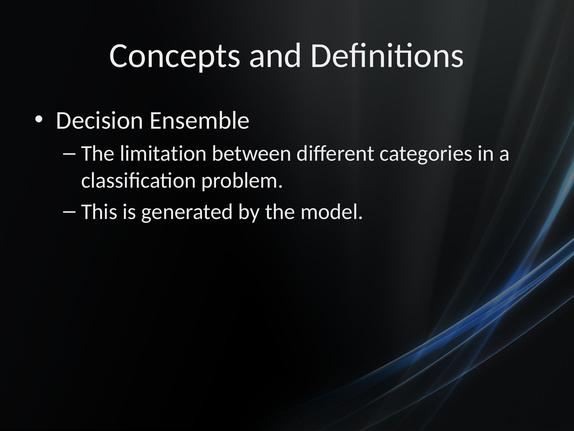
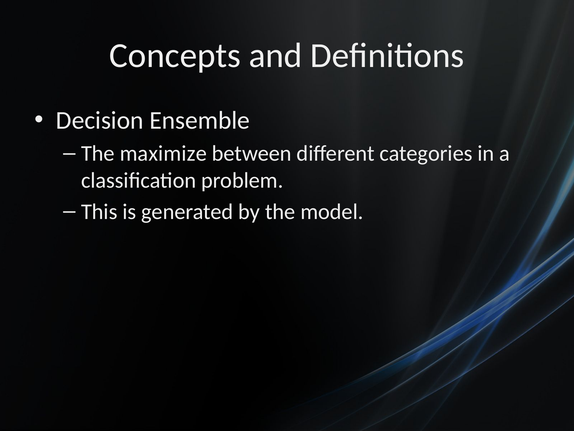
limitation: limitation -> maximize (163, 153)
